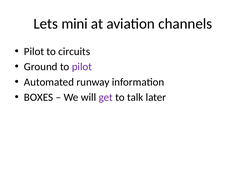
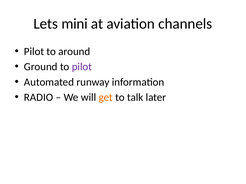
circuits: circuits -> around (74, 52)
BOXES: BOXES -> RADIO (39, 98)
get colour: purple -> orange (106, 98)
